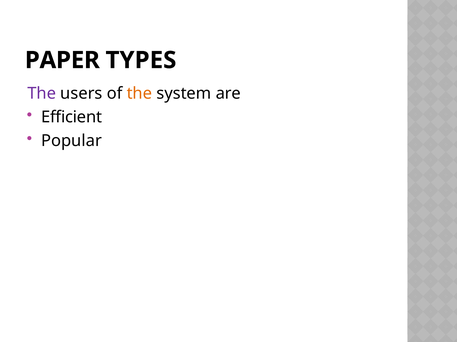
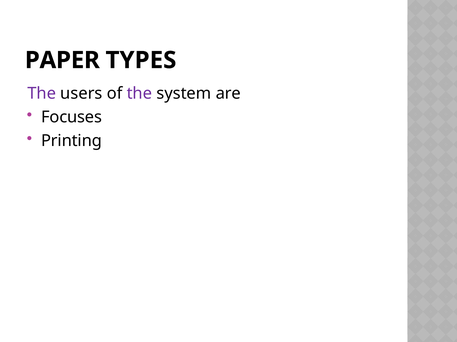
the colour: orange -> purple (139, 94)
Efficient: Efficient -> Focuses (72, 117)
Popular: Popular -> Printing (72, 141)
